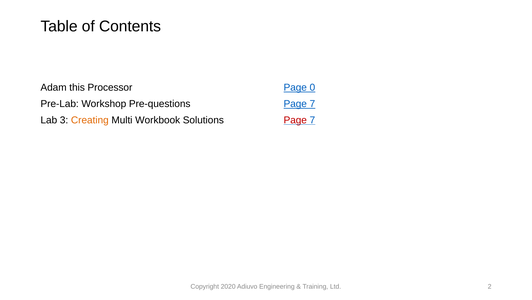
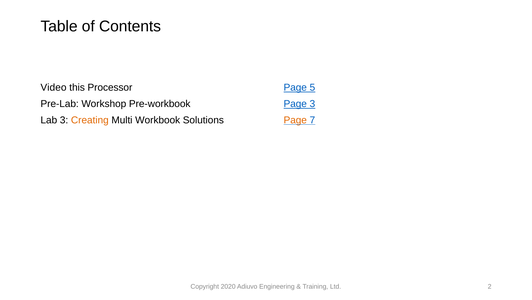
Adam: Adam -> Video (54, 87)
0: 0 -> 5 (312, 87)
Pre-questions: Pre-questions -> Pre-workbook (160, 104)
7: 7 -> 3 (312, 104)
Page colour: red -> orange (295, 120)
